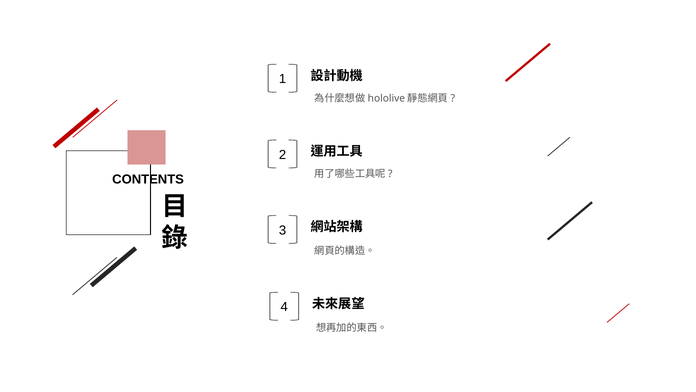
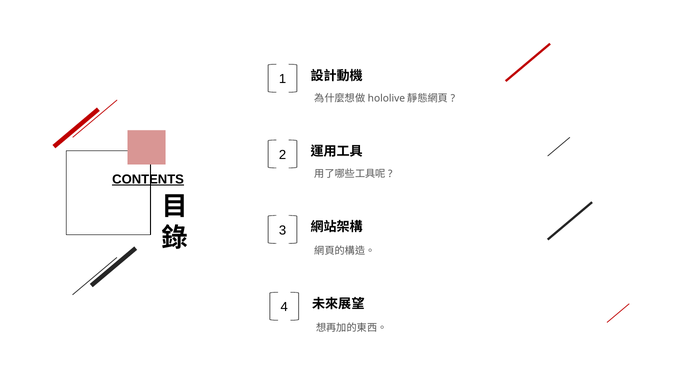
CONTENTS underline: none -> present (148, 179)
